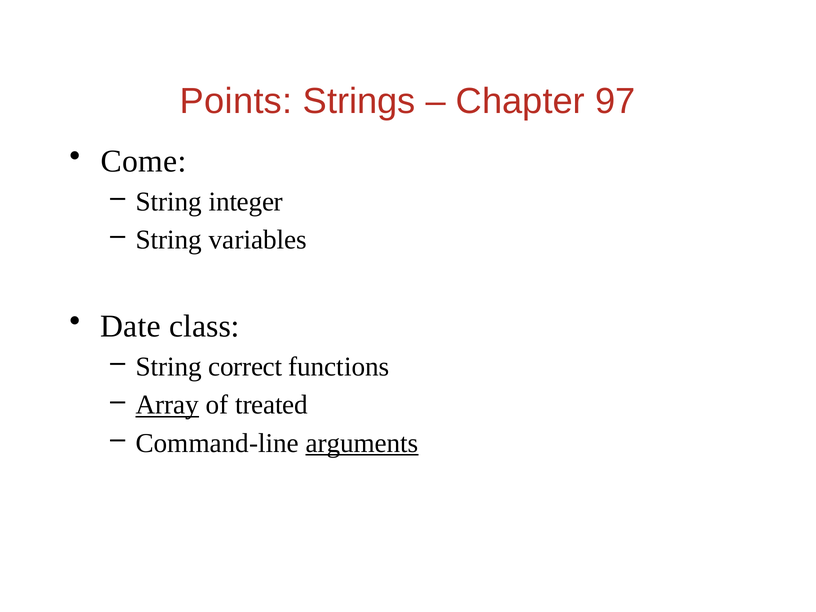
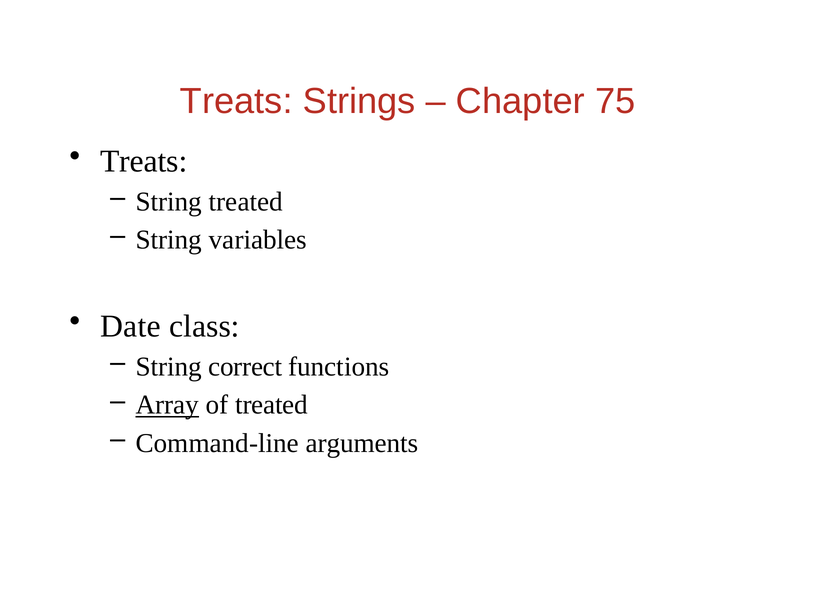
Points: Points -> Treats (236, 101)
97: 97 -> 75 (615, 101)
Come: Come -> Treats (144, 161)
String integer: integer -> treated (246, 202)
arguments underline: present -> none (362, 443)
